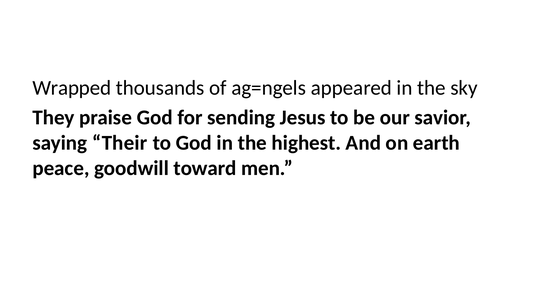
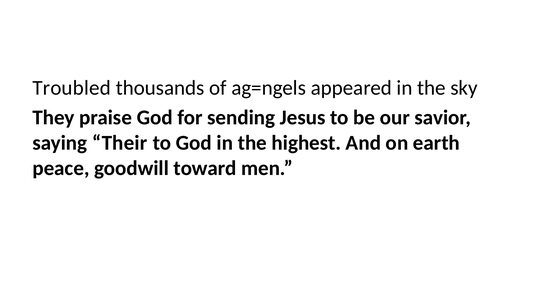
Wrapped: Wrapped -> Troubled (72, 88)
